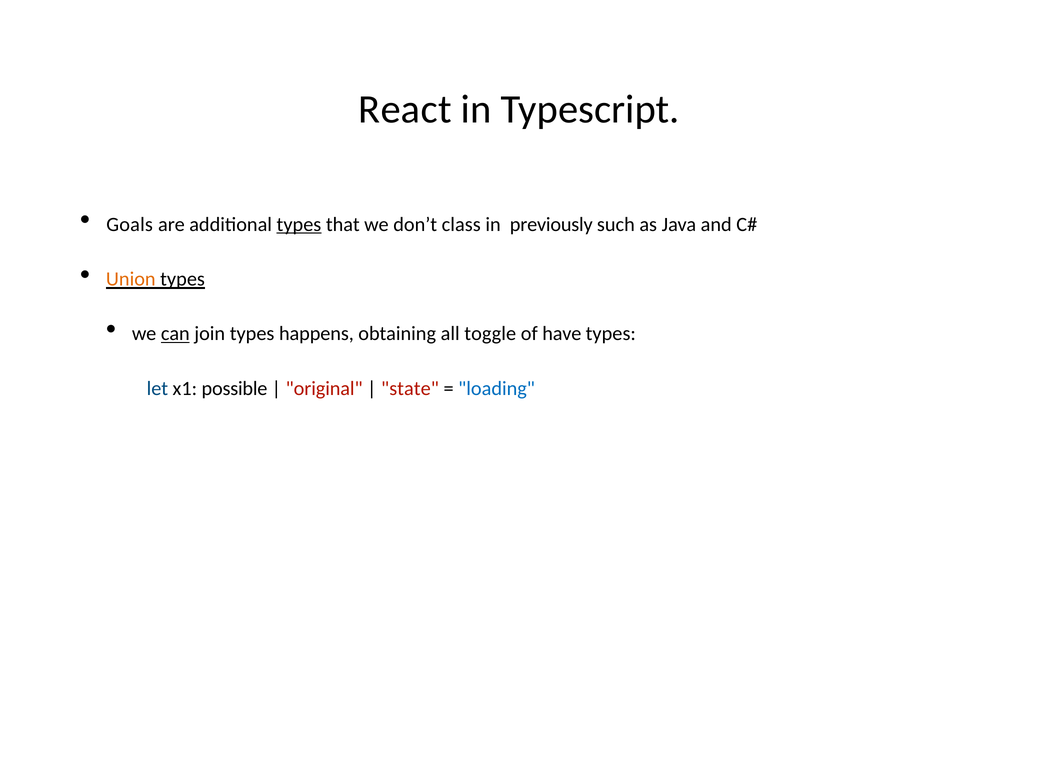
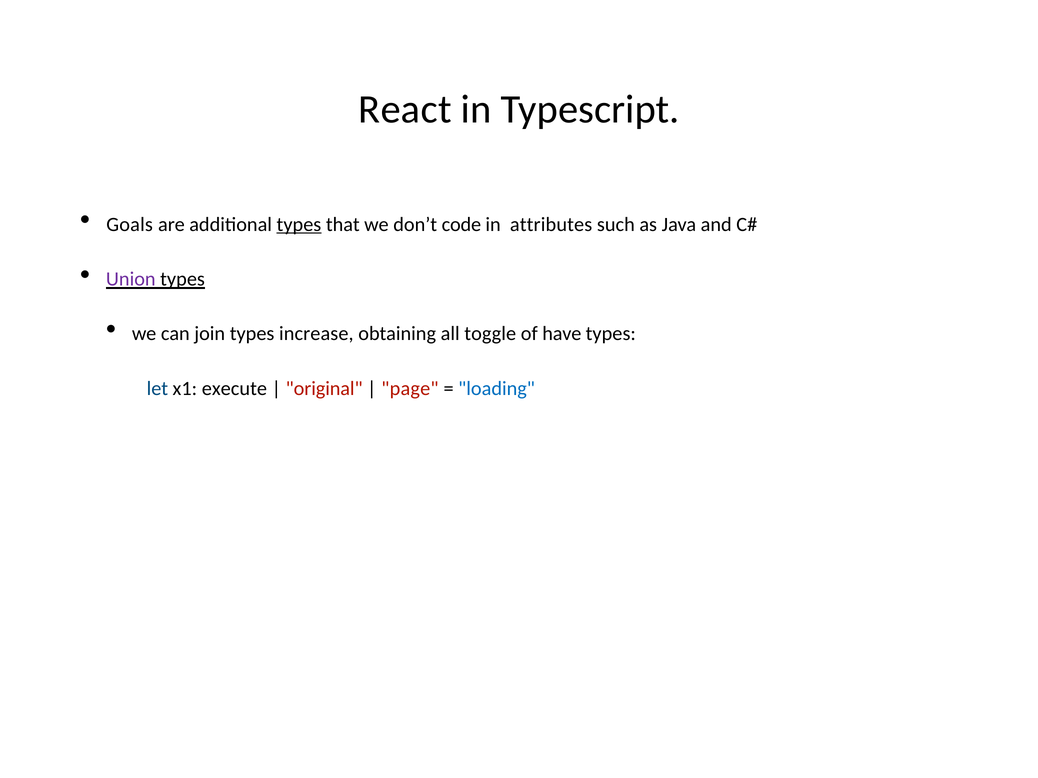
class: class -> code (461, 224)
previously: previously -> attributes (551, 224)
Union colour: orange -> purple (131, 279)
can underline: present -> none (175, 334)
happens: happens -> increase (316, 334)
possible: possible -> execute (234, 389)
state: state -> page (410, 389)
